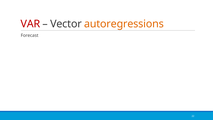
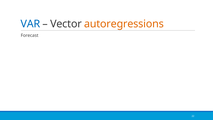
VAR colour: red -> blue (30, 24)
